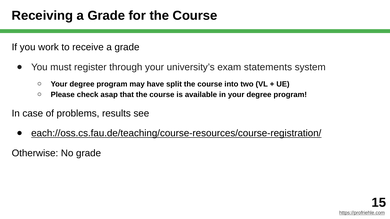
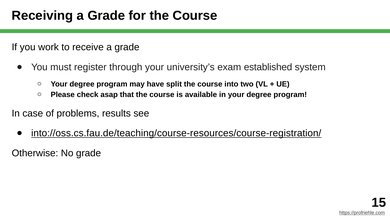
statements: statements -> established (268, 67)
each://oss.cs.fau.de/teaching/course-resources/course-registration/: each://oss.cs.fau.de/teaching/course-resources/course-registration/ -> into://oss.cs.fau.de/teaching/course-resources/course-registration/ (176, 133)
